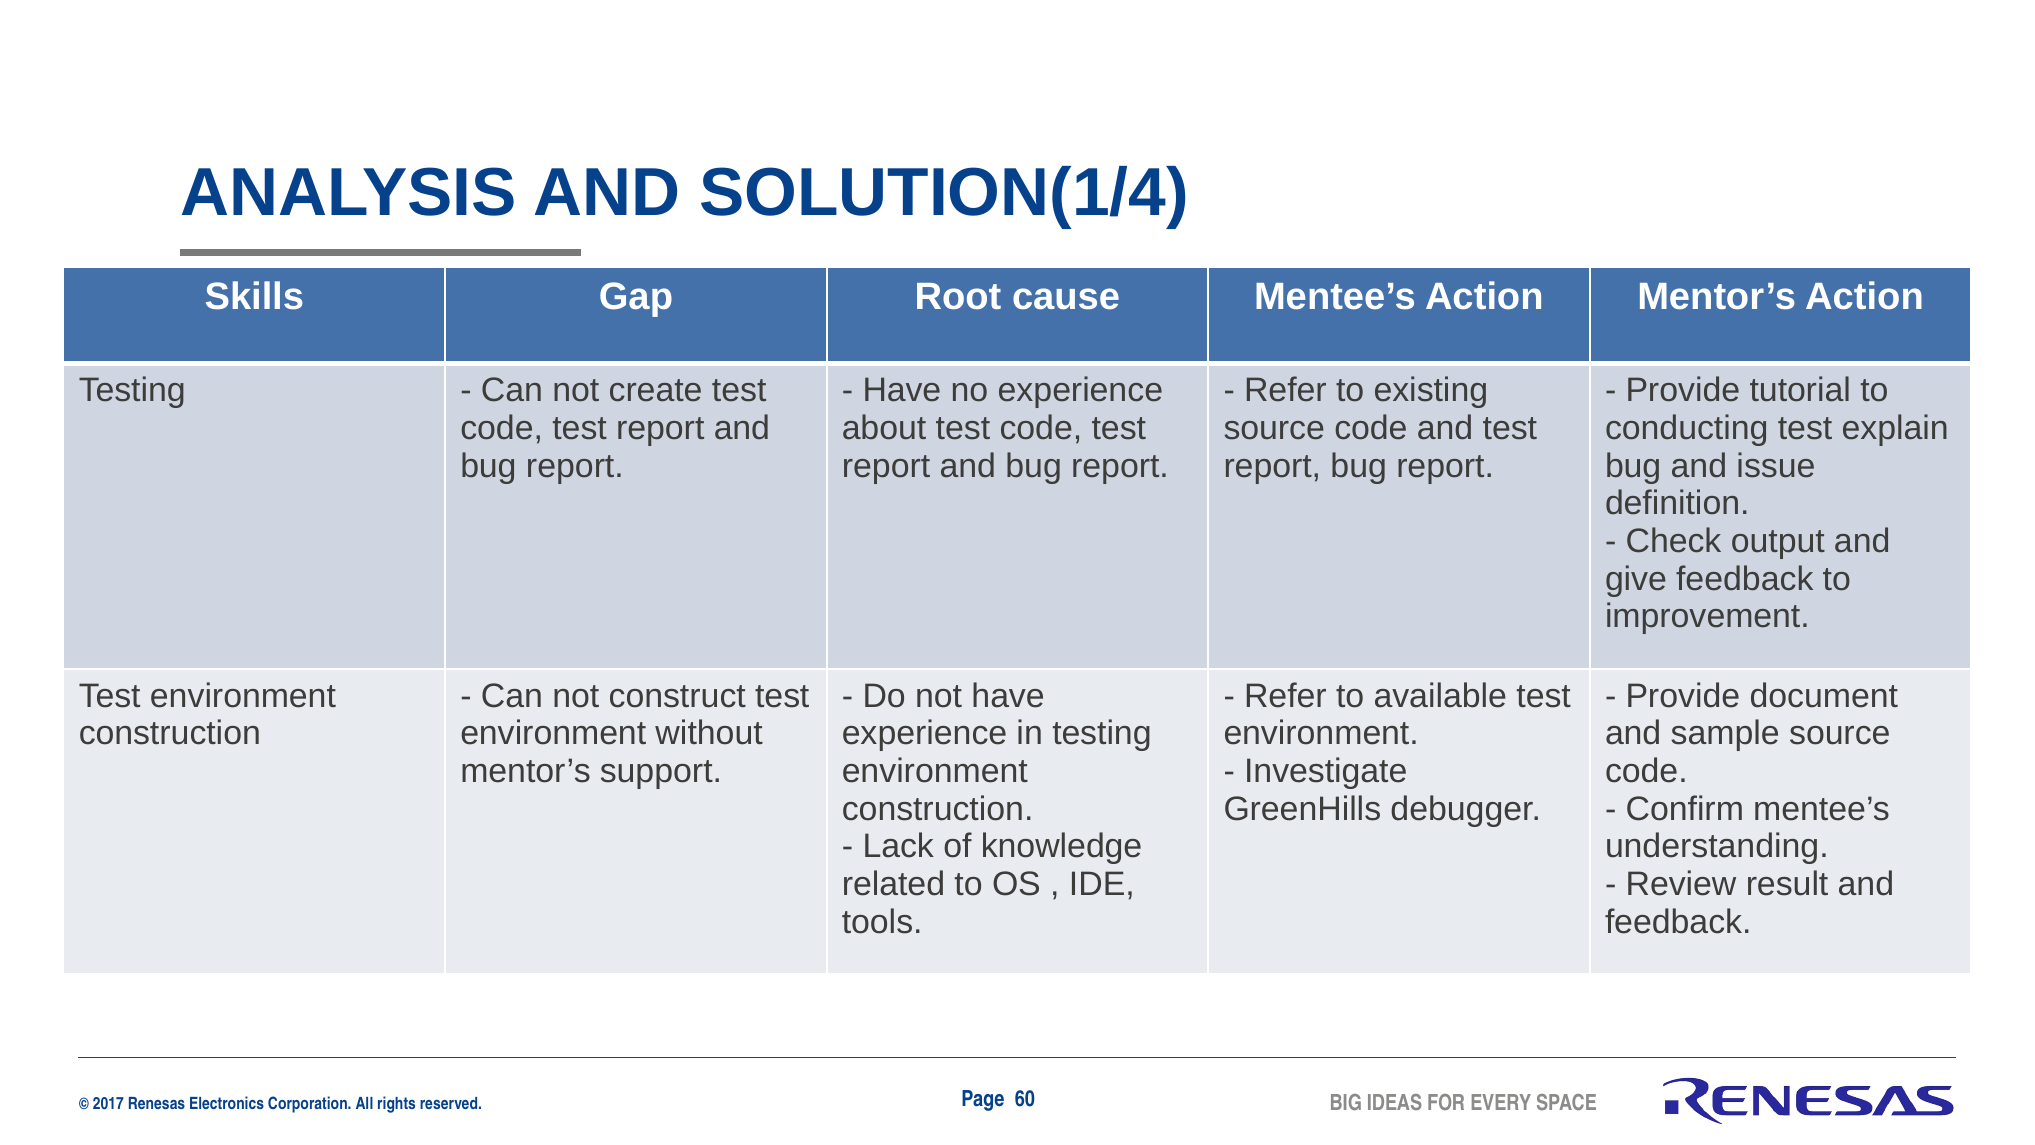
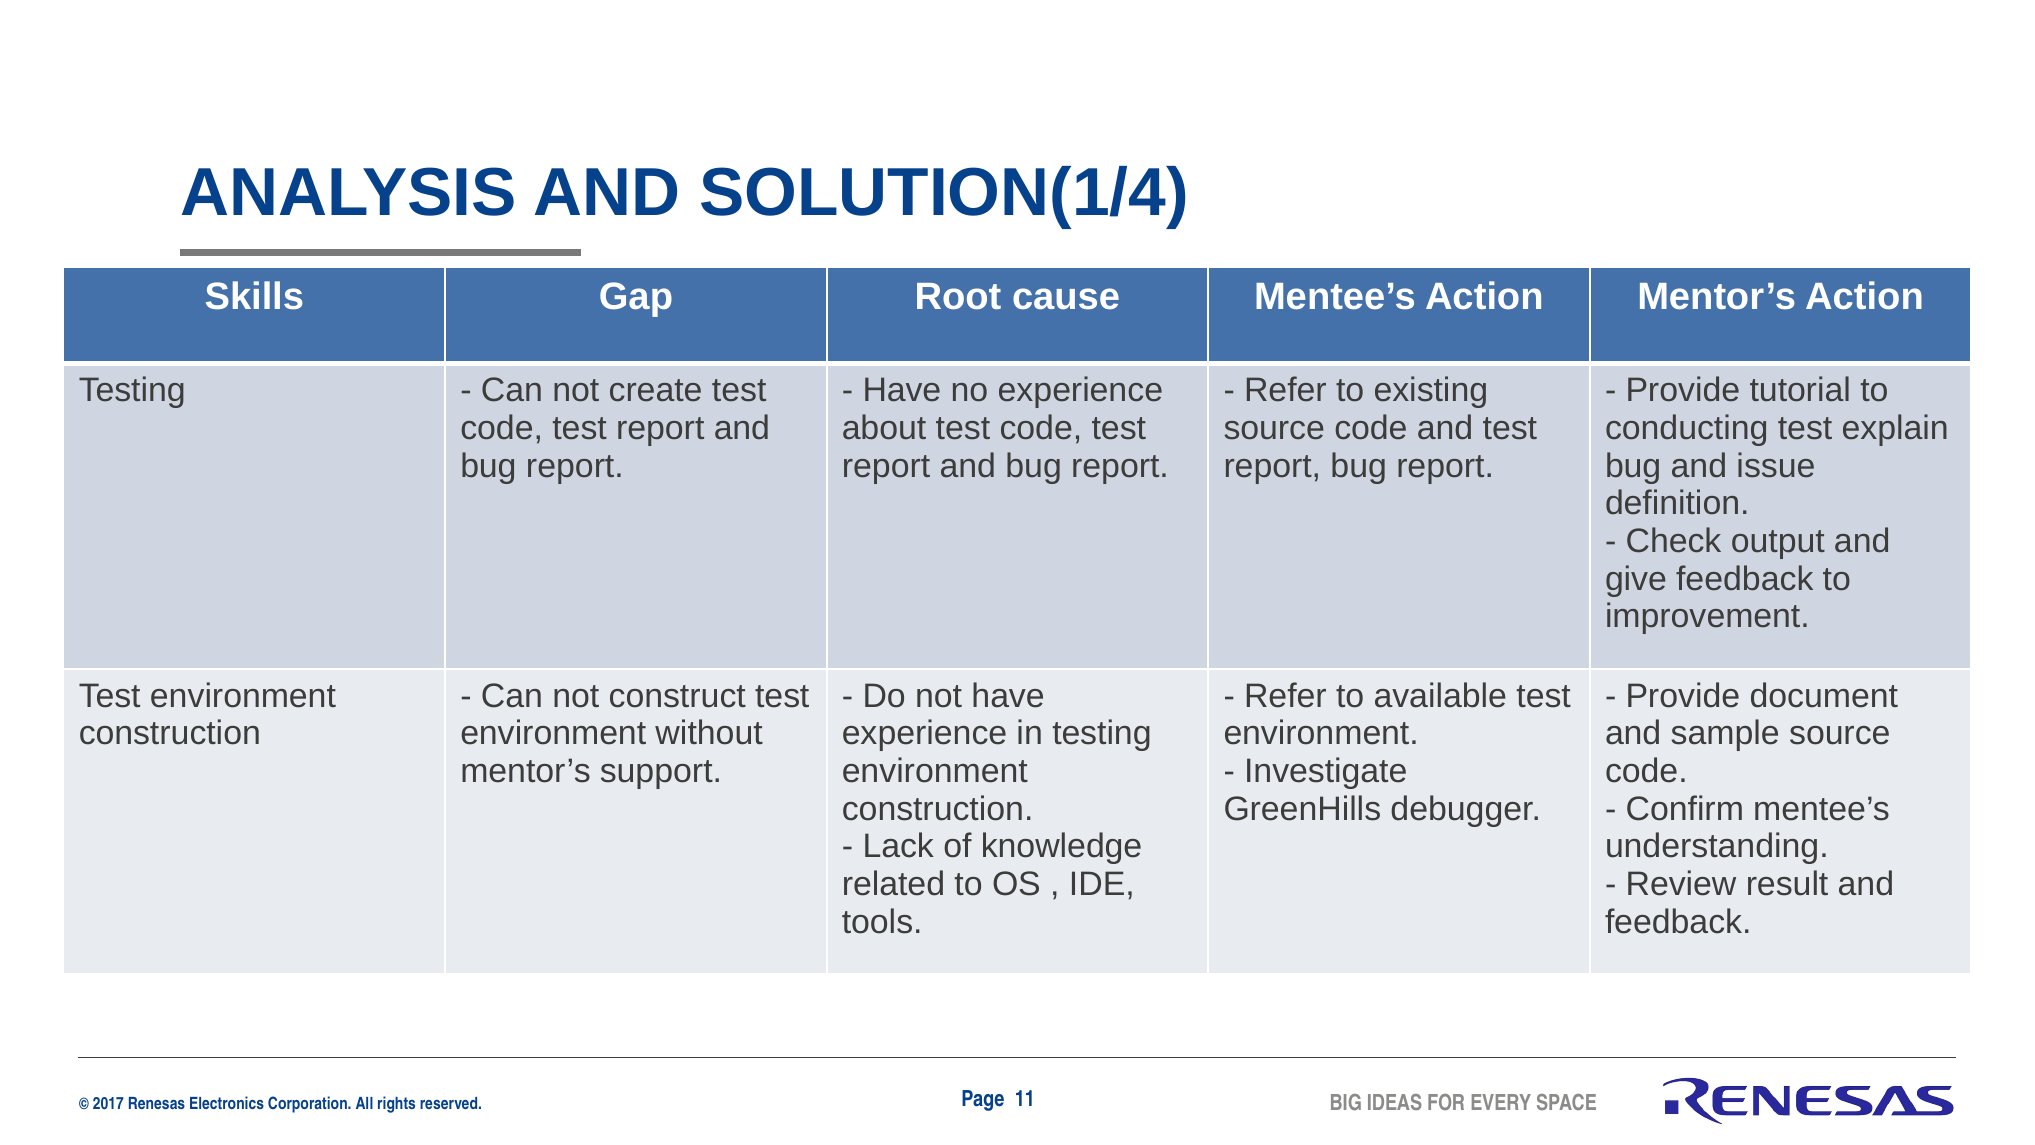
60: 60 -> 11 (1025, 1099)
